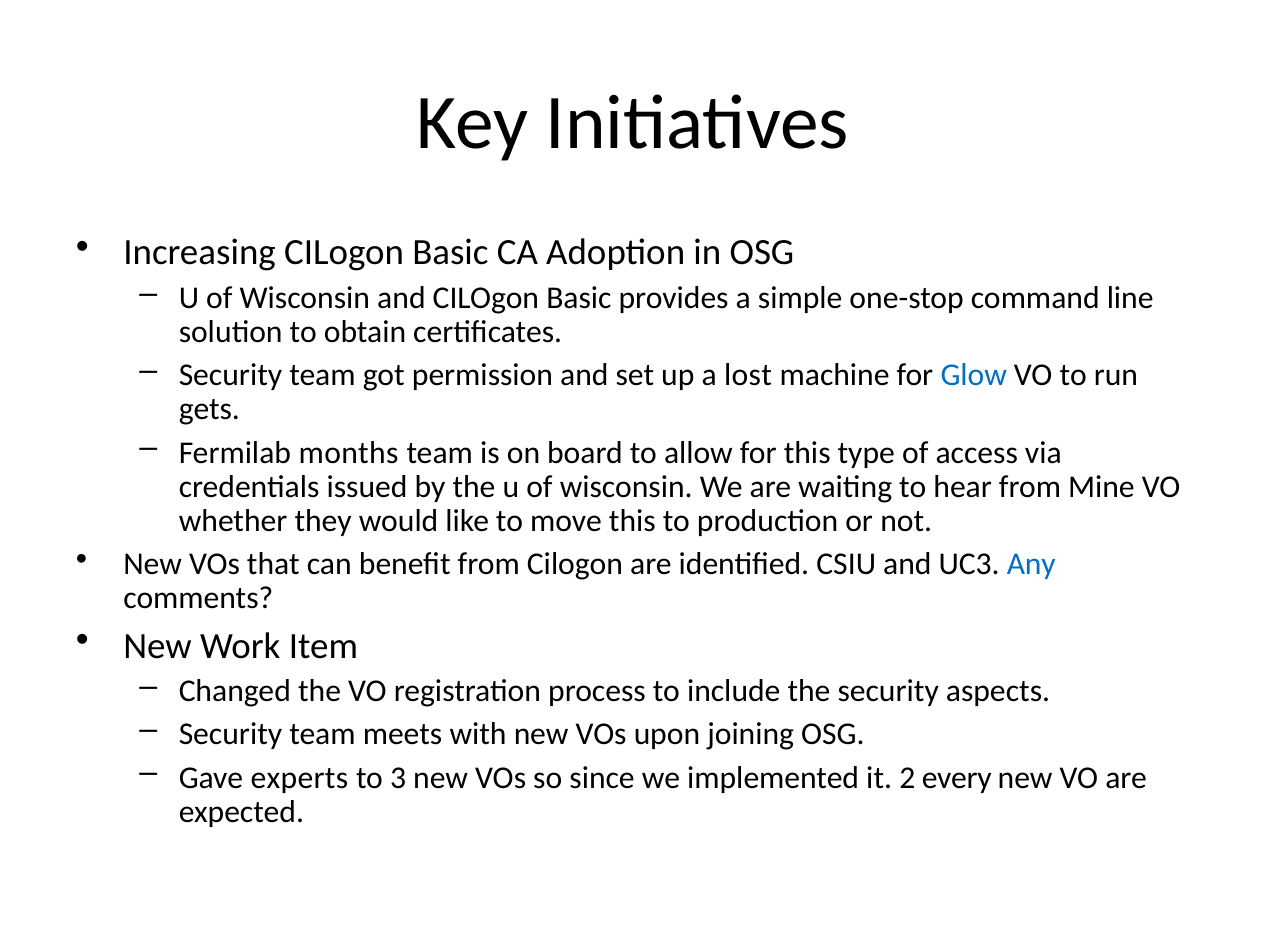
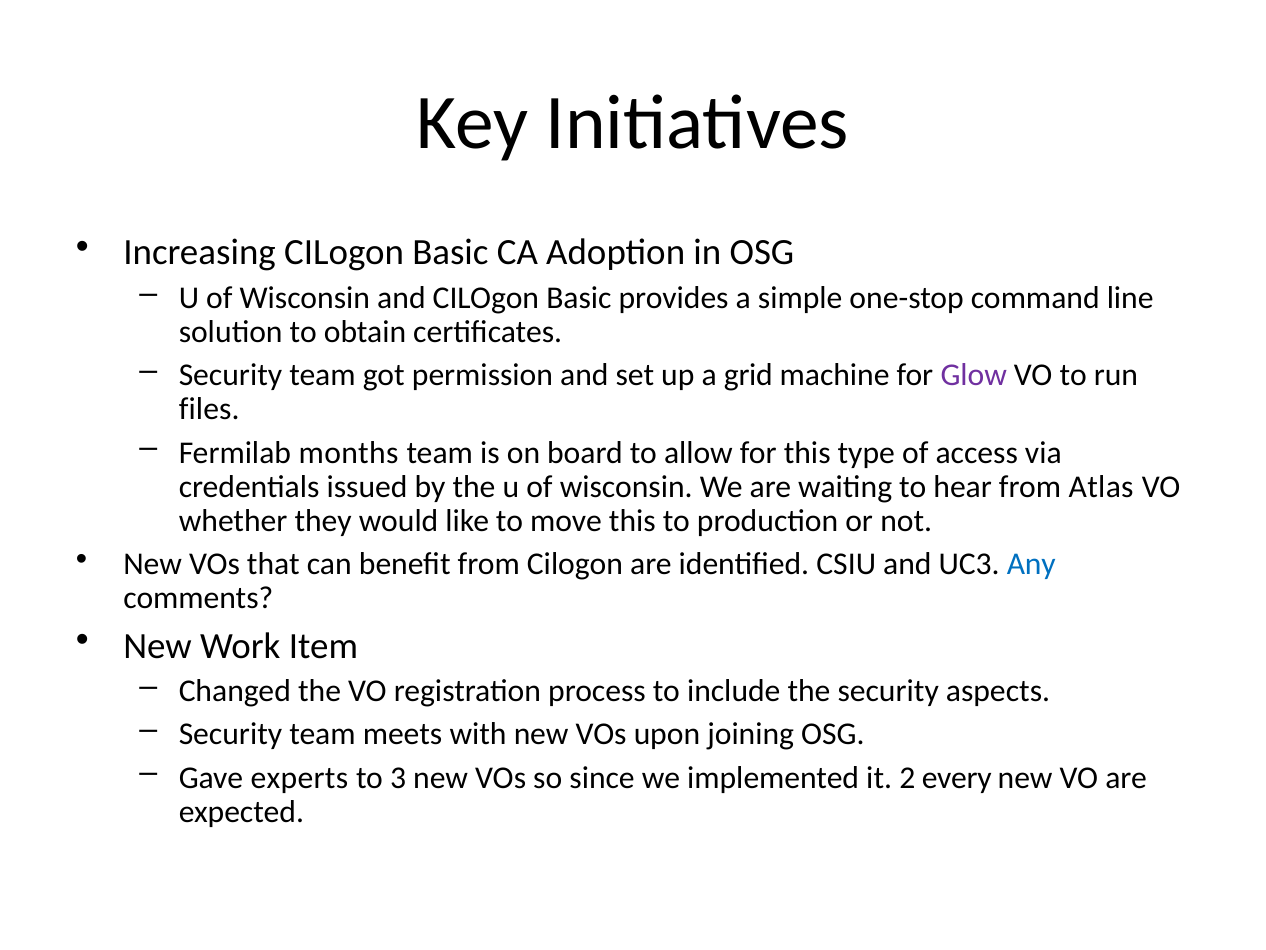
lost: lost -> grid (748, 375)
Glow colour: blue -> purple (974, 375)
gets: gets -> files (209, 409)
Mine: Mine -> Atlas (1101, 487)
